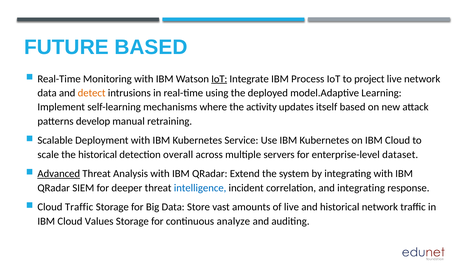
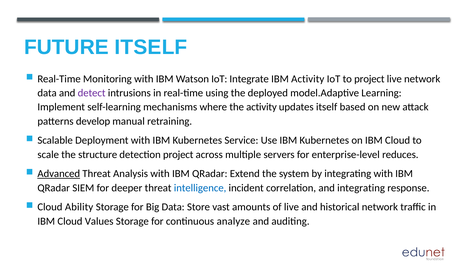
FUTURE BASED: BASED -> ITSELF (151, 47)
IoT underline: present -> none (219, 79)
IBM Process: Process -> Activity (308, 79)
detect colour: orange -> purple (92, 93)
the historical: historical -> structure (98, 154)
detection overall: overall -> project (178, 154)
dataset: dataset -> reduces (400, 154)
Cloud Traffic: Traffic -> Ability (79, 207)
